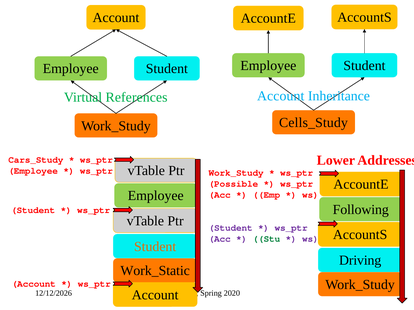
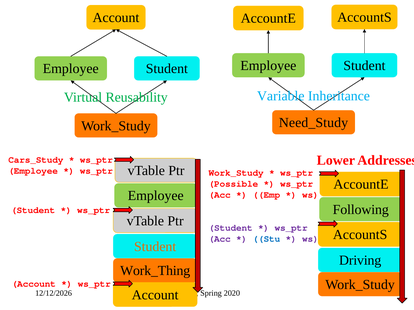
Account: Account -> Variable (281, 96)
References: References -> Reusability (137, 97)
Cells_Study: Cells_Study -> Need_Study (313, 123)
Stu colour: green -> blue (266, 239)
Work_Static: Work_Static -> Work_Thing (155, 271)
